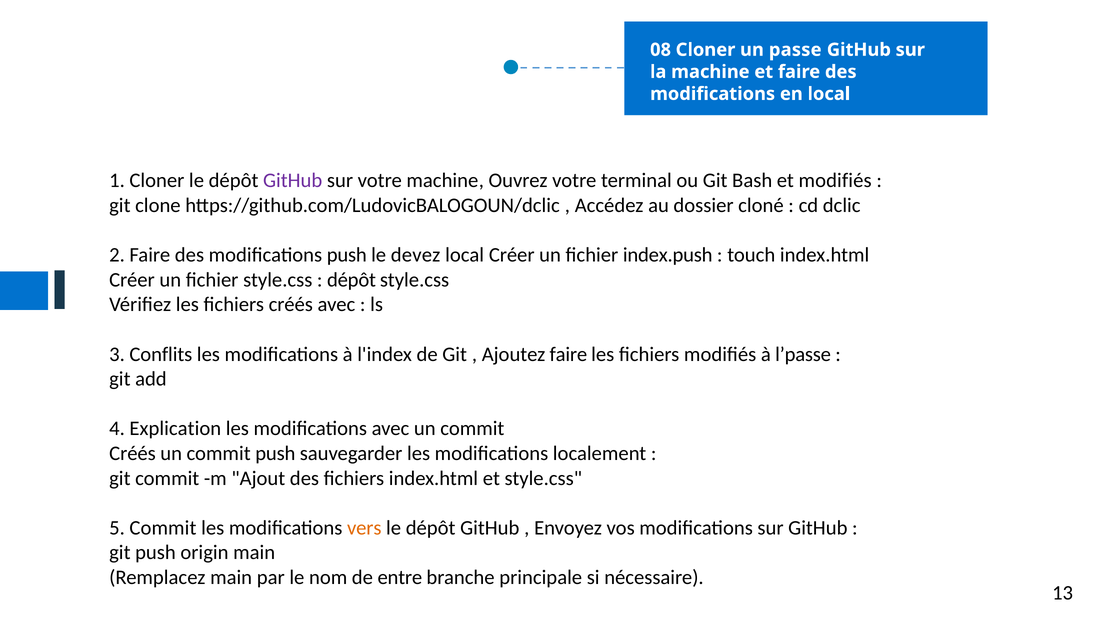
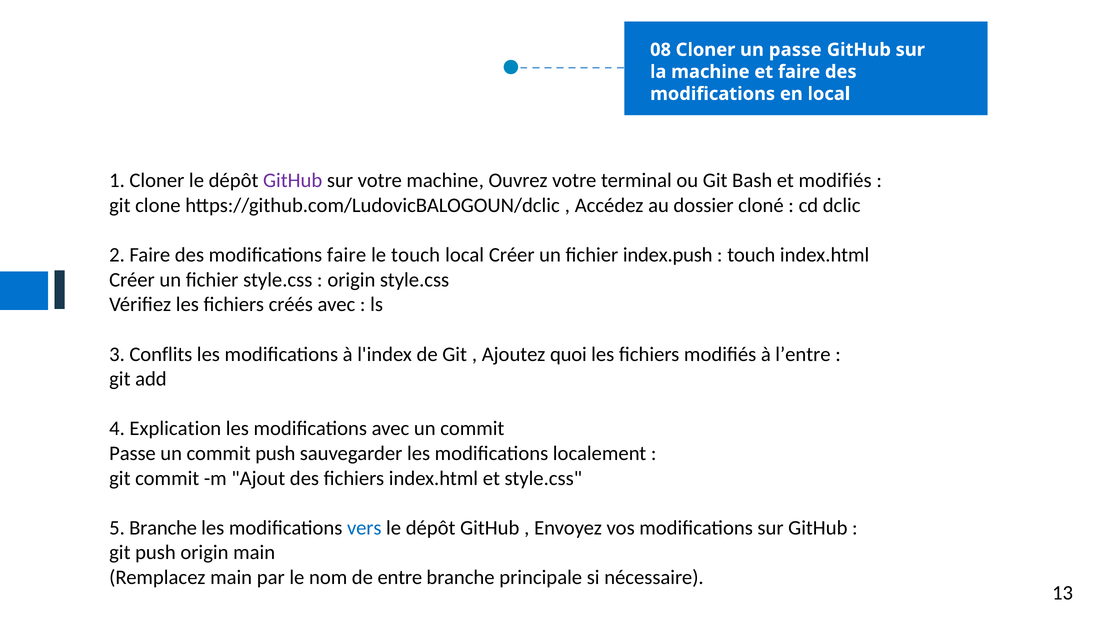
modifications push: push -> faire (347, 255)
le devez: devez -> touch (416, 255)
dépôt: dépôt -> origin (351, 280)
Ajoutez faire: faire -> quoi (568, 354)
l’passe: l’passe -> l’entre (803, 354)
Créés: Créés -> Passe (132, 453)
5 Commit: Commit -> Branche (163, 528)
vers colour: orange -> blue (364, 528)
